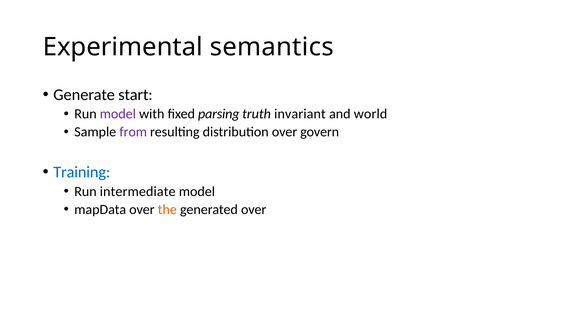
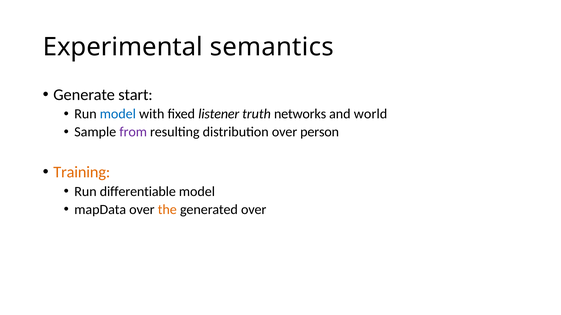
model colour: purple -> blue (118, 114)
parsing: parsing -> listener (219, 114)
invariant: invariant -> networks (300, 114)
govern: govern -> person (320, 132)
Training colour: blue -> orange (82, 173)
intermediate: intermediate -> differentiable (138, 192)
